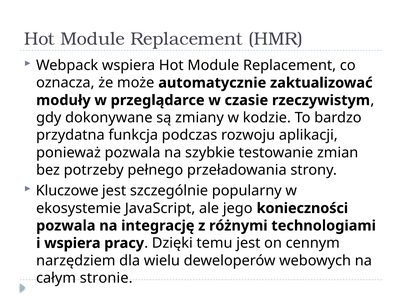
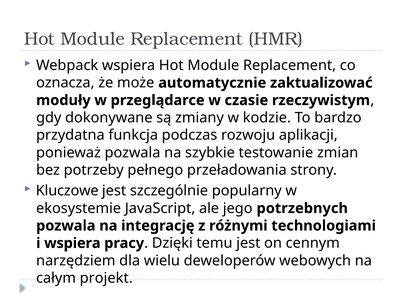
konieczności: konieczności -> potrzebnych (302, 208)
stronie: stronie -> projekt (106, 278)
